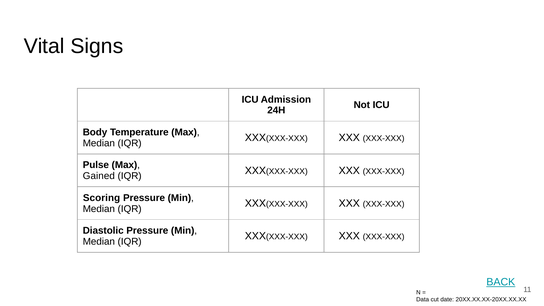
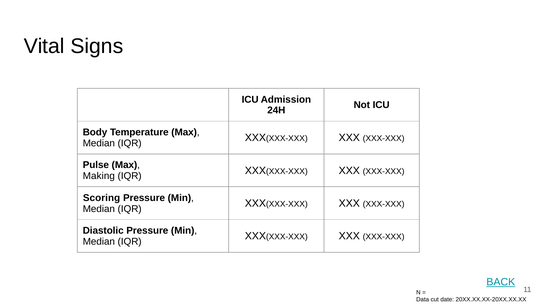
Gained: Gained -> Making (99, 176)
